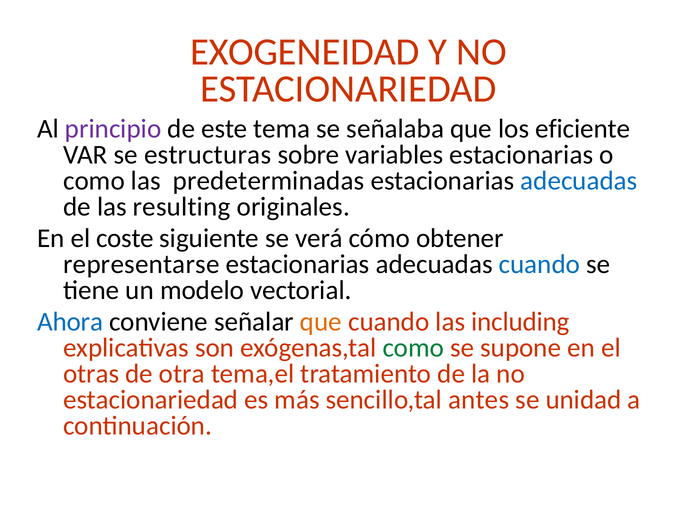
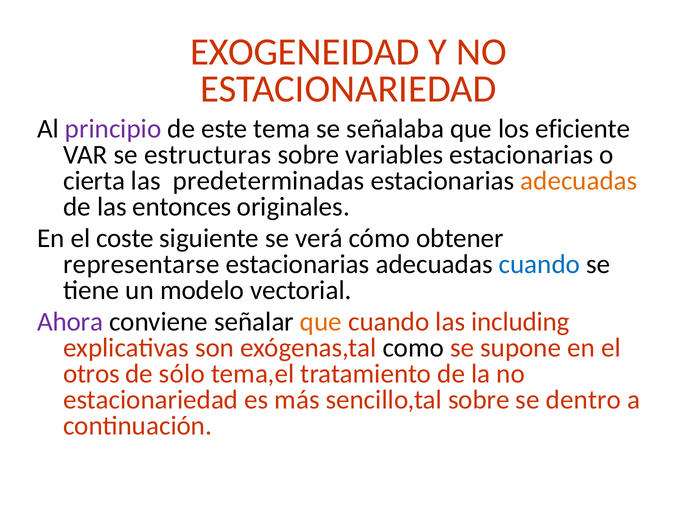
como: como -> cierta (94, 181)
adecuadas colour: blue -> orange (579, 181)
resulting: resulting -> entonces (182, 207)
Ahora colour: blue -> purple (70, 322)
como colour: green -> black (413, 348)
otras: otras -> otros (91, 374)
otra: otra -> sólo (182, 374)
sencillo,tal antes: antes -> sobre (479, 400)
unidad: unidad -> dentro (583, 400)
